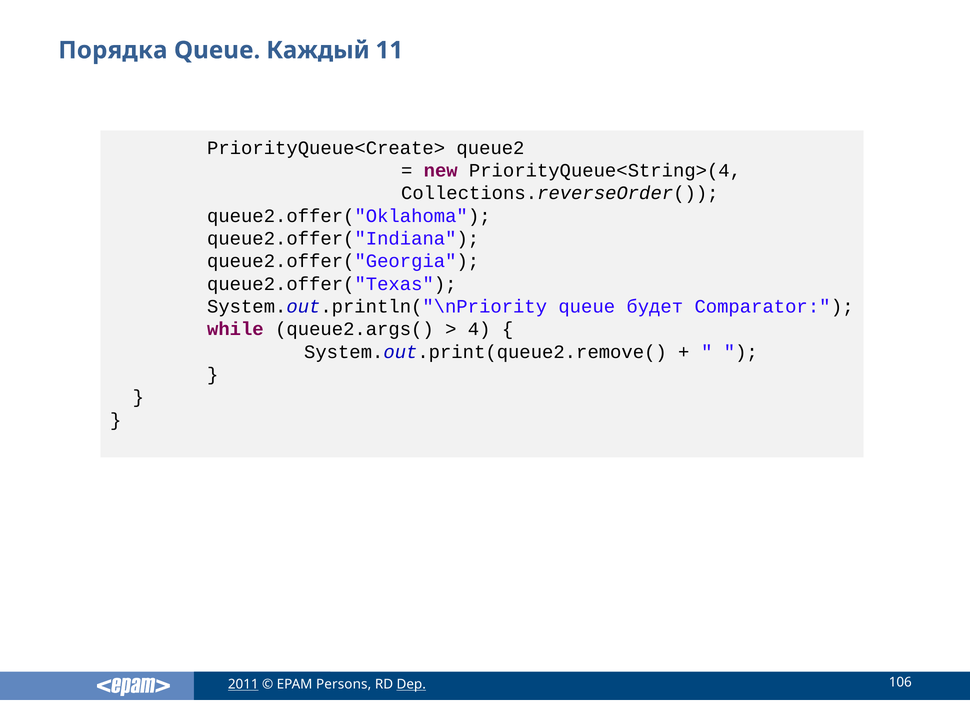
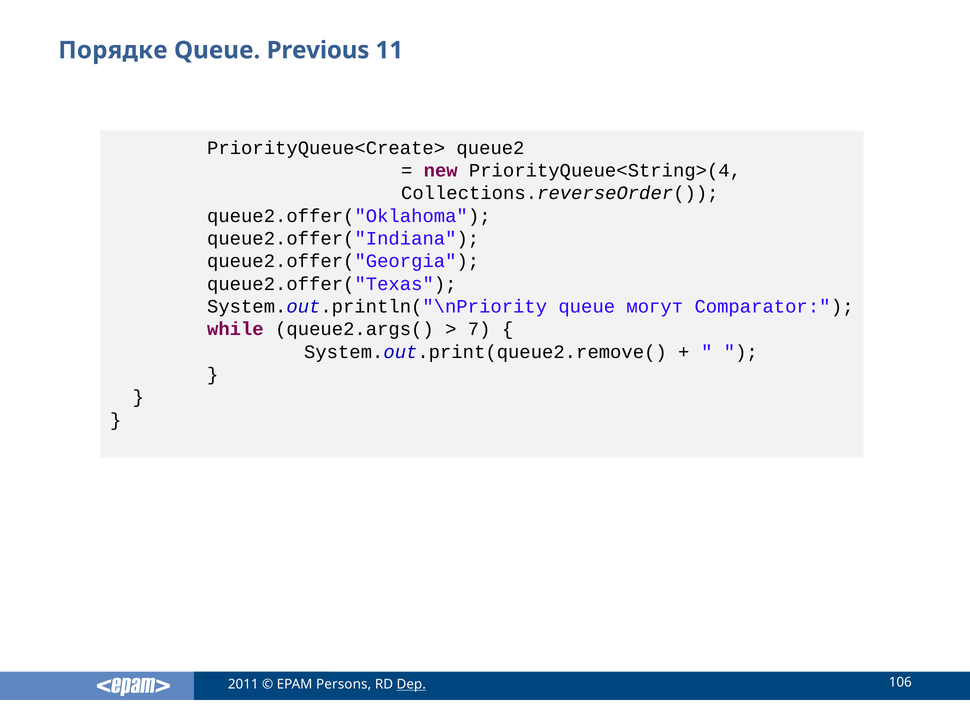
Порядка: Порядка -> Порядке (113, 50)
Каждый: Каждый -> Previous (318, 50)
будет: будет -> могут (655, 306)
4: 4 -> 7 (479, 329)
2011 underline: present -> none (243, 684)
